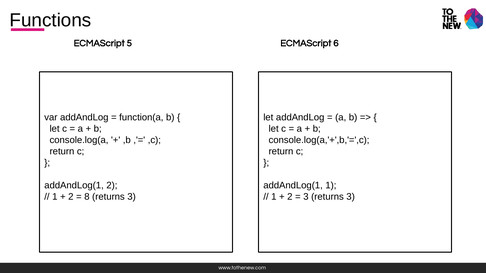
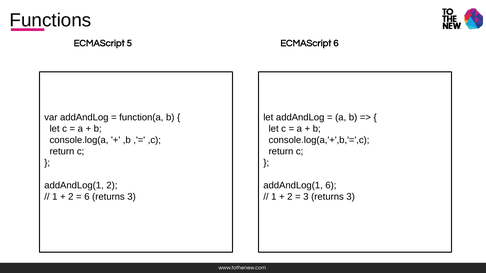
addAndLog(1 1: 1 -> 6 (331, 186)
8: 8 -> 6 (87, 197)
